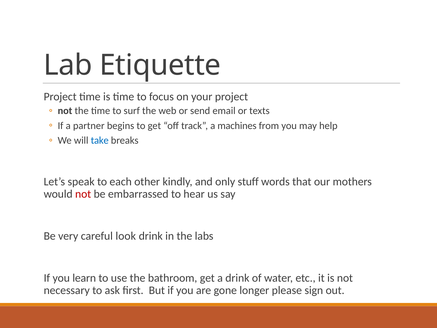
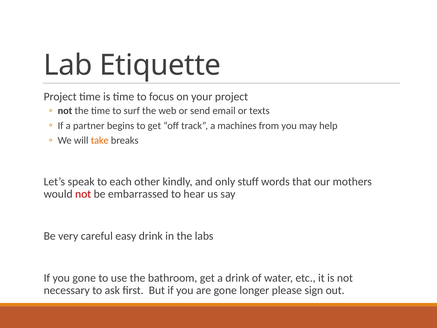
take colour: blue -> orange (100, 140)
look: look -> easy (126, 236)
you learn: learn -> gone (84, 278)
